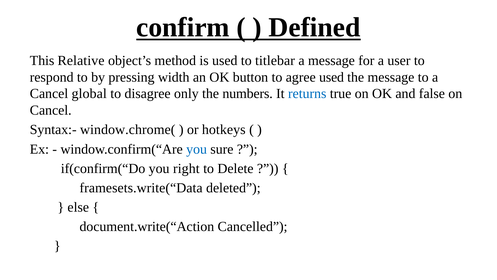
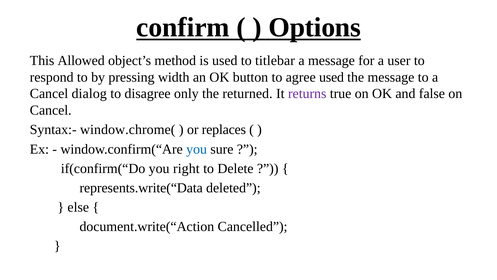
Defined: Defined -> Options (315, 27)
Relative: Relative -> Allowed (81, 60)
global: global -> dialog (89, 94)
numbers: numbers -> returned (248, 94)
returns colour: blue -> purple (307, 94)
hotkeys: hotkeys -> replaces (224, 130)
framesets.write(“Data: framesets.write(“Data -> represents.write(“Data (141, 188)
